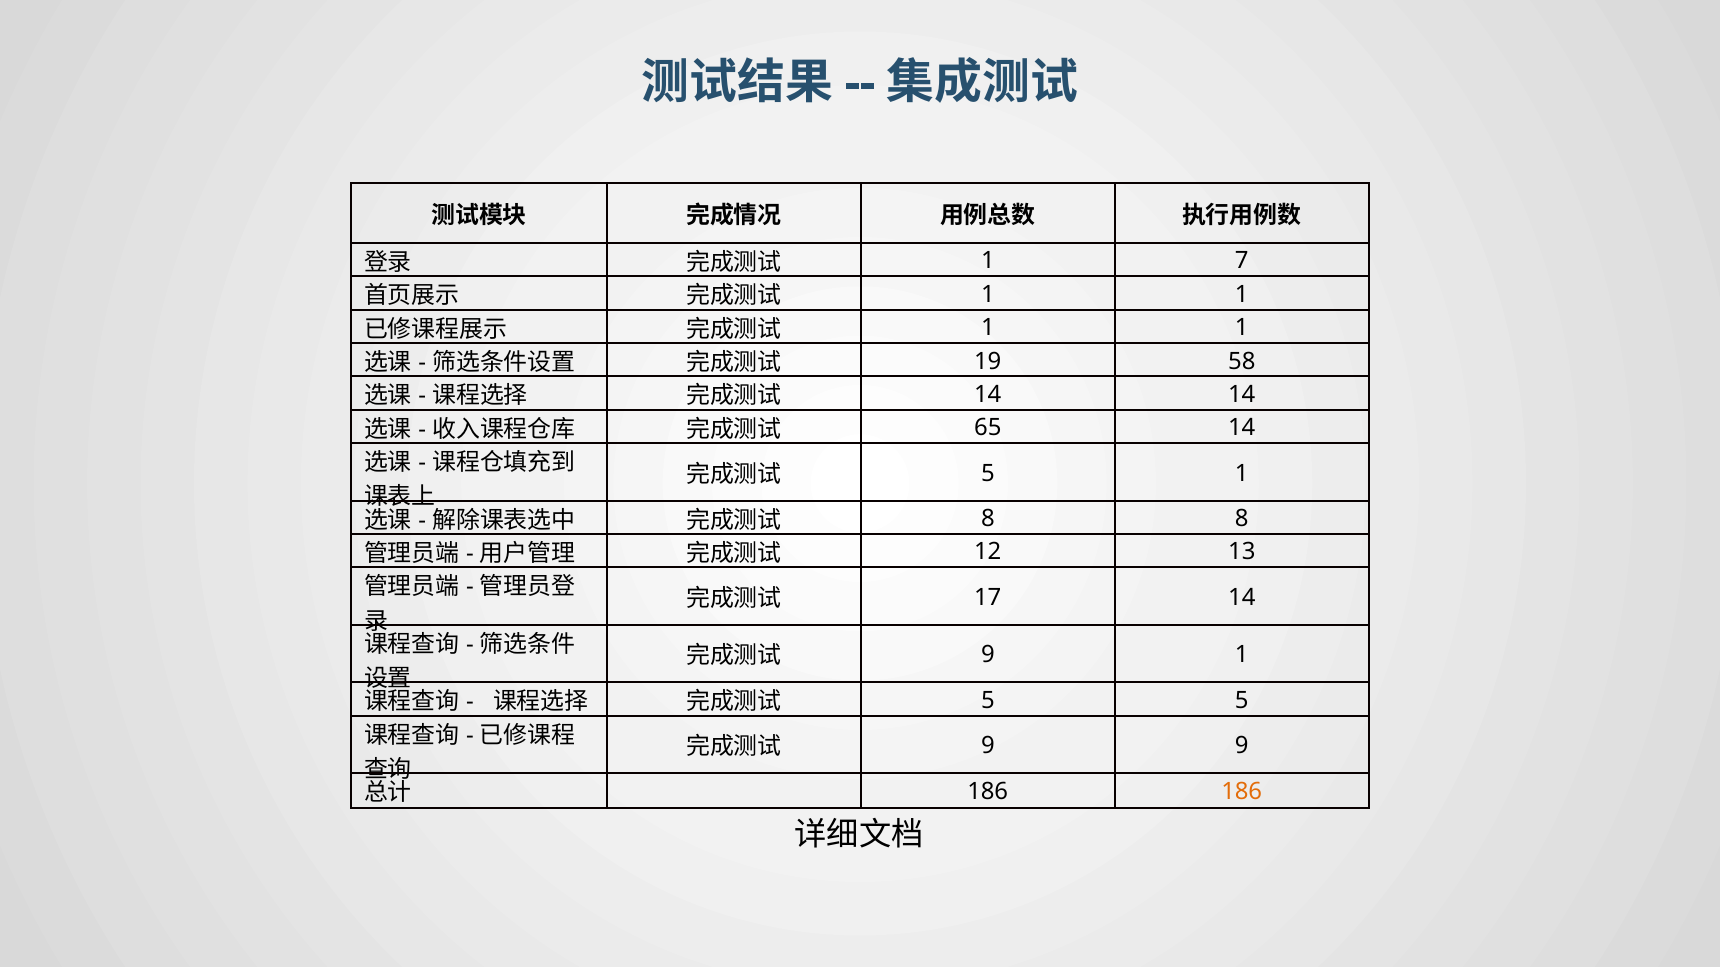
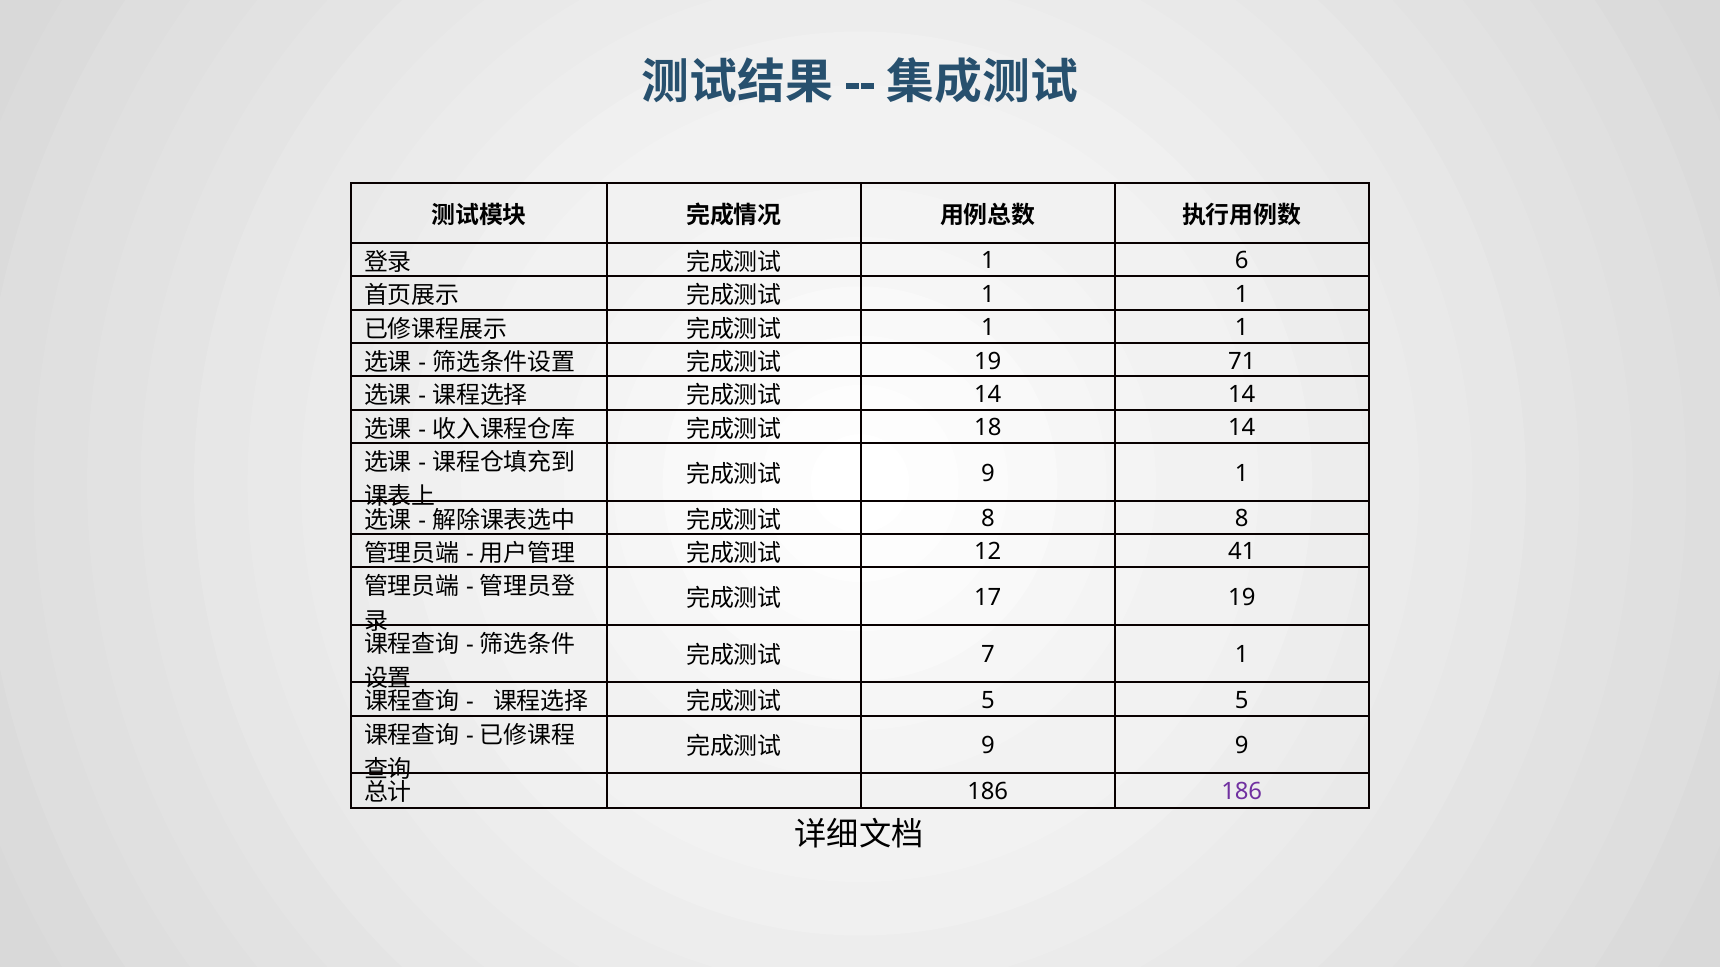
7: 7 -> 6 (1242, 261)
58: 58 -> 71 (1242, 361)
65: 65 -> 18 (988, 428)
5: 5 -> 9 (988, 474)
13: 13 -> 41 (1242, 552)
17 14: 14 -> 19 (1242, 598)
9: 9 -> 7 (988, 655)
186 colour: orange -> purple (1242, 792)
